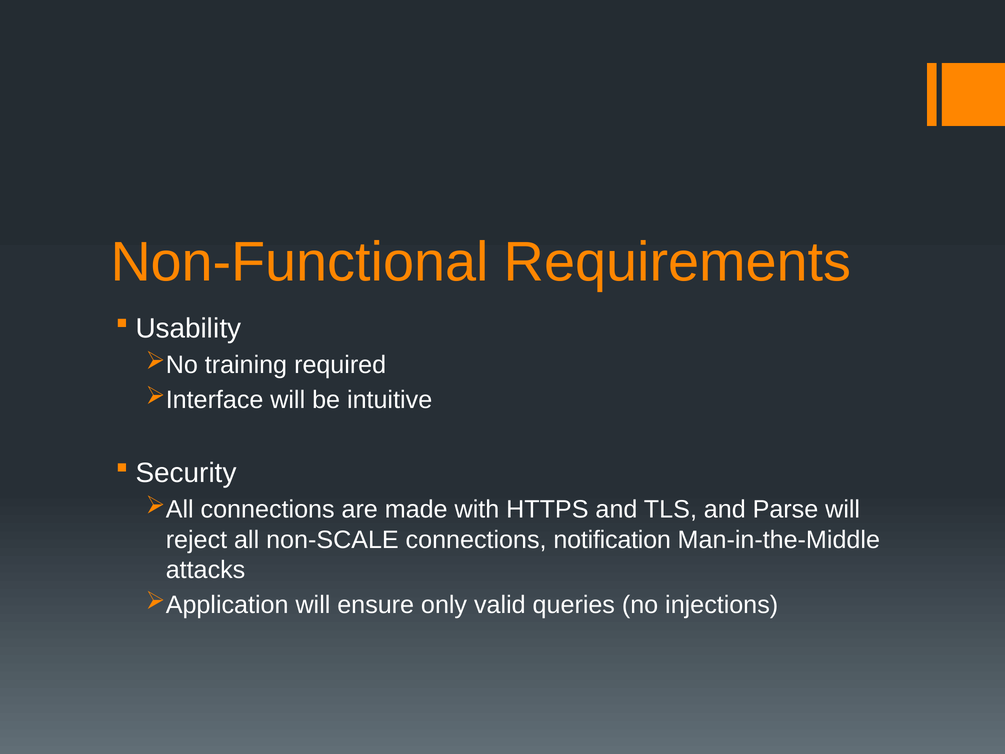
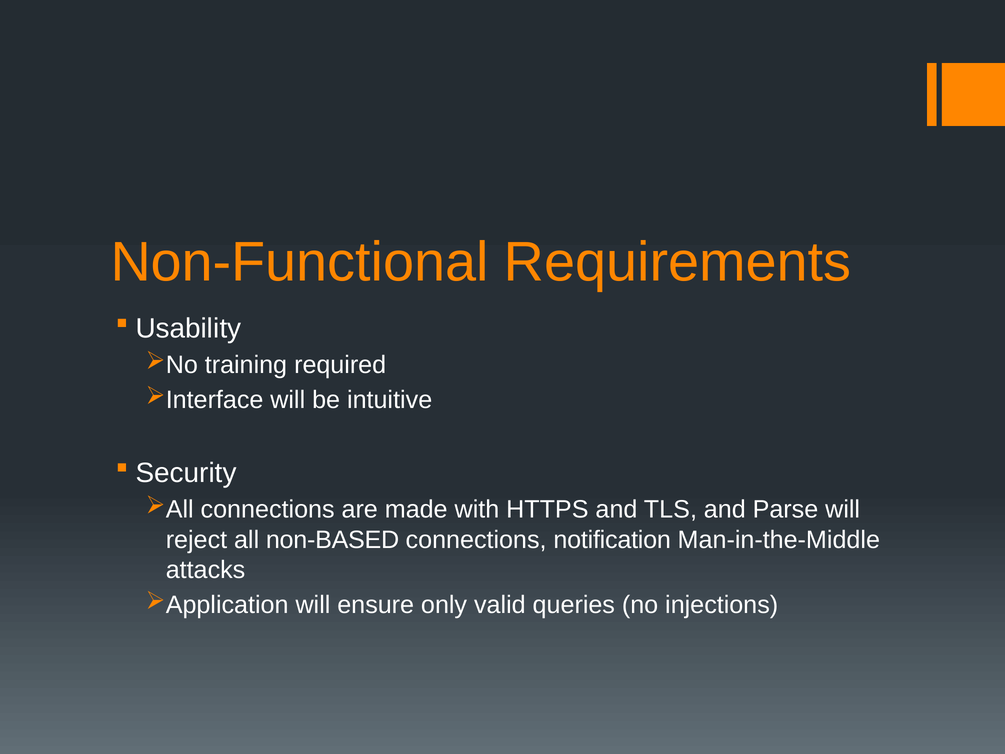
non-SCALE: non-SCALE -> non-BASED (333, 540)
